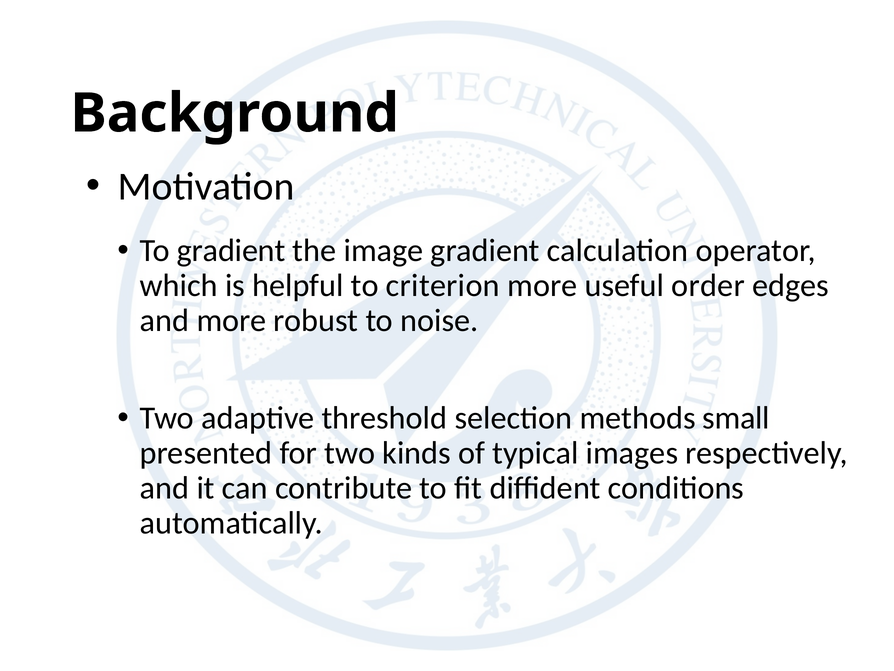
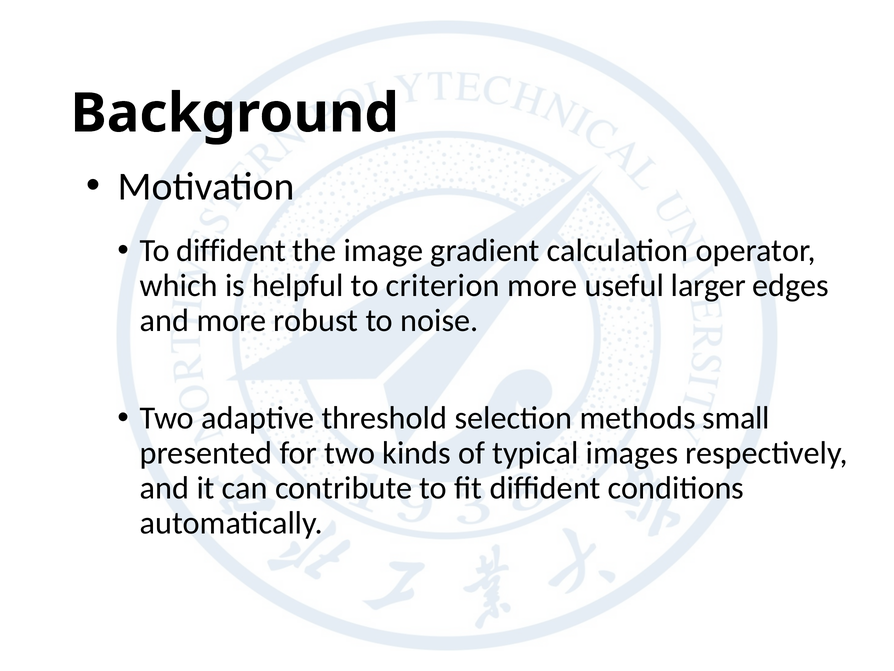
To gradient: gradient -> diffident (231, 251)
order: order -> larger (708, 286)
